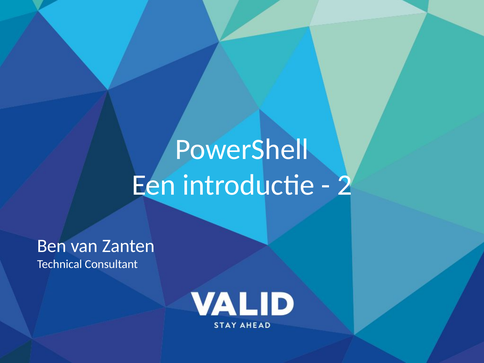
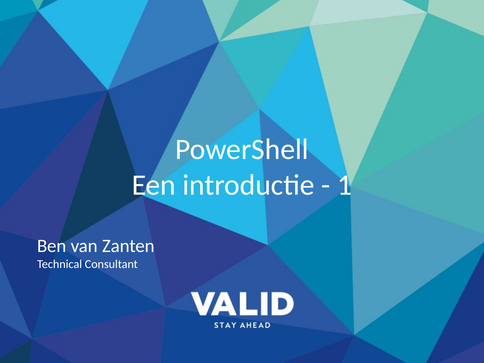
2: 2 -> 1 (345, 185)
